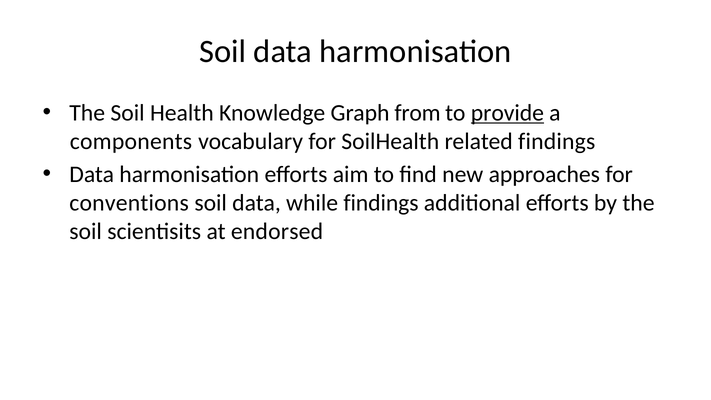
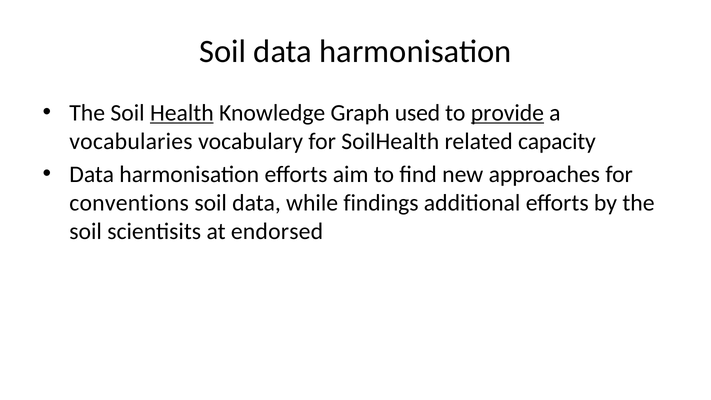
Health underline: none -> present (182, 113)
from: from -> used (417, 113)
components: components -> vocabularies (131, 141)
related findings: findings -> capacity (557, 141)
